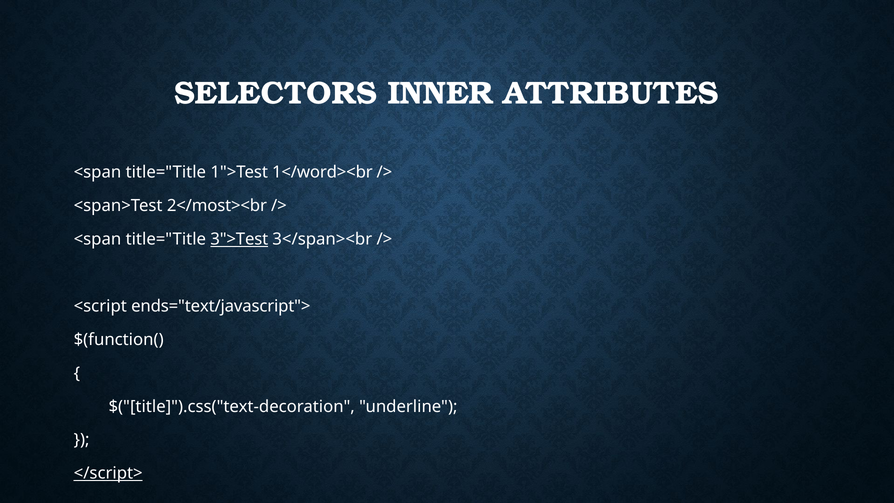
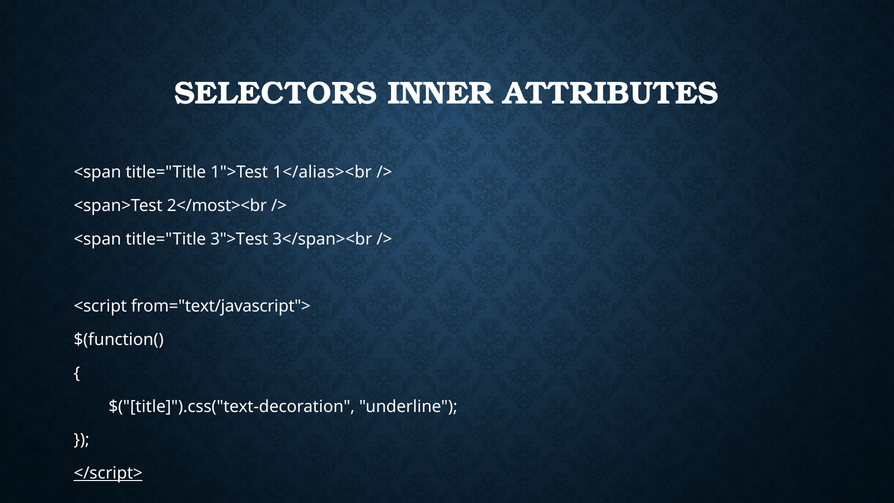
1</word><br: 1</word><br -> 1</alias><br (322, 172)
3">Test underline: present -> none (239, 239)
ends="text/javascript">: ends="text/javascript"> -> from="text/javascript"> (221, 306)
